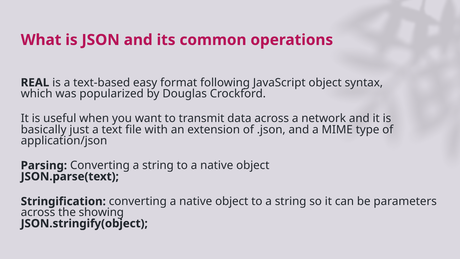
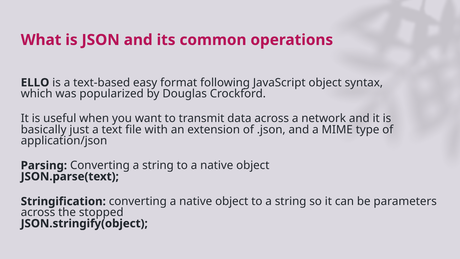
REAL: REAL -> ELLO (35, 83)
showing: showing -> stopped (101, 212)
